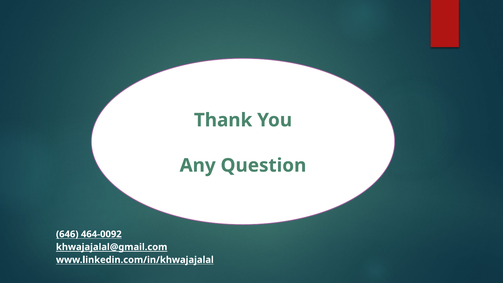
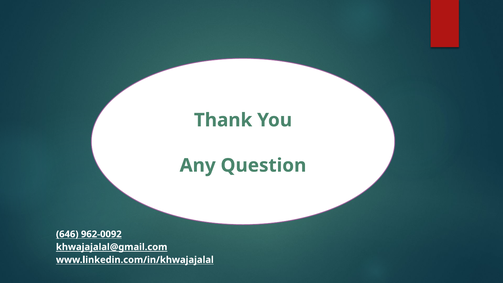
464-0092: 464-0092 -> 962-0092 (101, 234)
